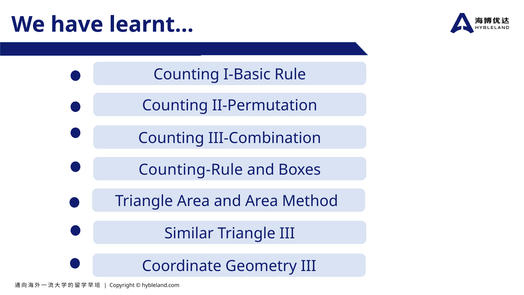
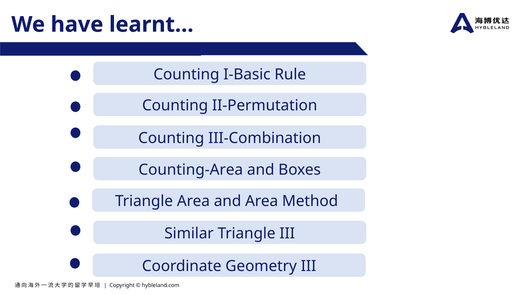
Counting-Rule: Counting-Rule -> Counting-Area (191, 170)
